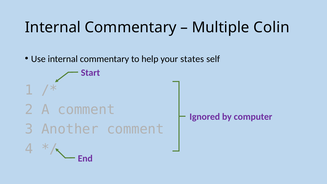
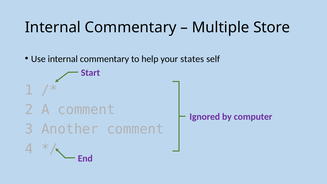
Colin: Colin -> Store (272, 27)
